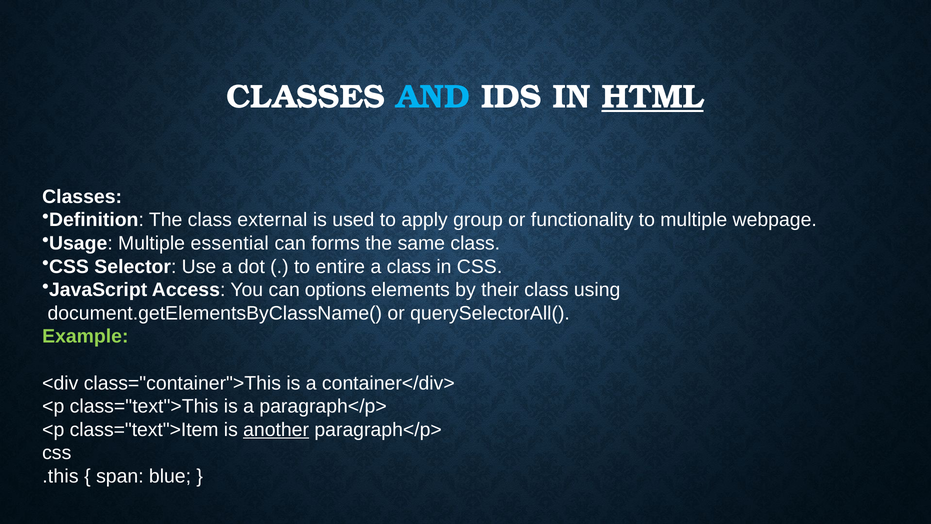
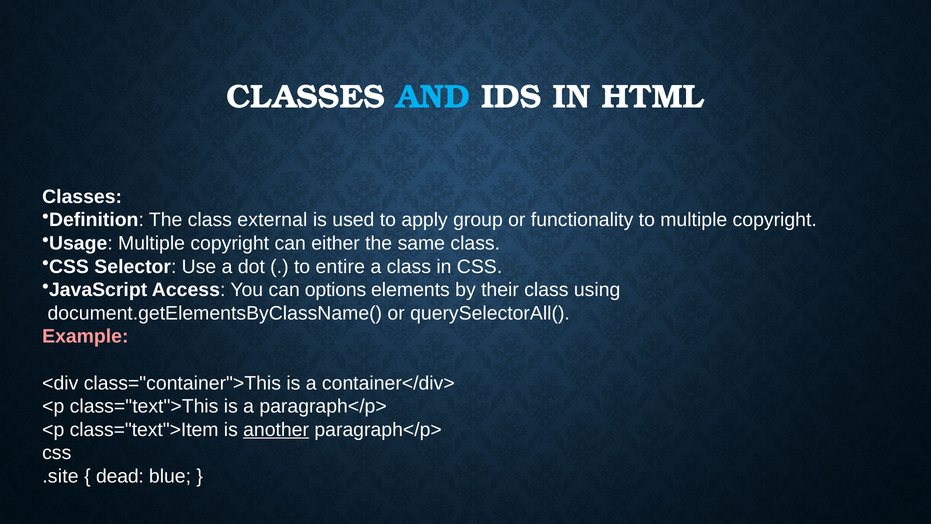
HTML underline: present -> none (653, 97)
to multiple webpage: webpage -> copyright (775, 220)
Usage Multiple essential: essential -> copyright (230, 243)
forms: forms -> either (336, 243)
Example colour: light green -> pink (85, 336)
.this: .this -> .site (60, 476)
span: span -> dead (120, 476)
